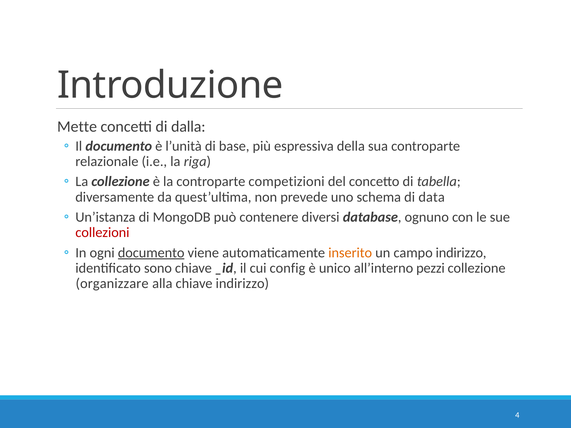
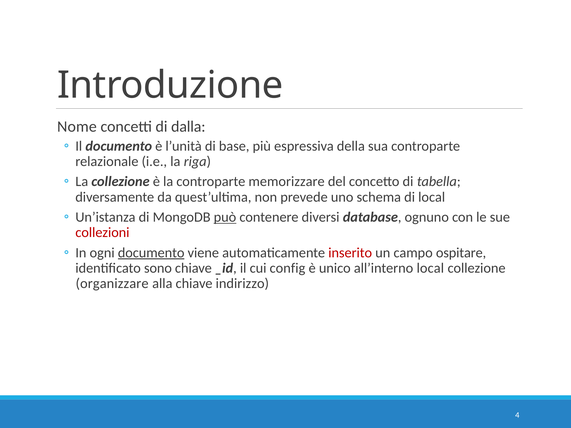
Mette: Mette -> Nome (77, 127)
competizioni: competizioni -> memorizzare (287, 182)
di data: data -> local (432, 197)
può underline: none -> present (225, 217)
inserito colour: orange -> red (350, 253)
campo indirizzo: indirizzo -> ospitare (461, 253)
all’interno pezzi: pezzi -> local (430, 268)
